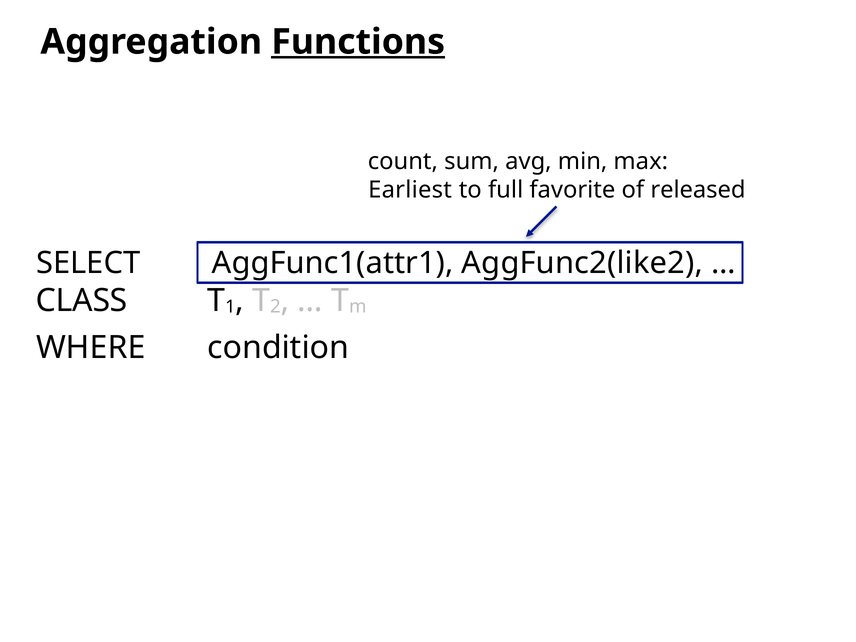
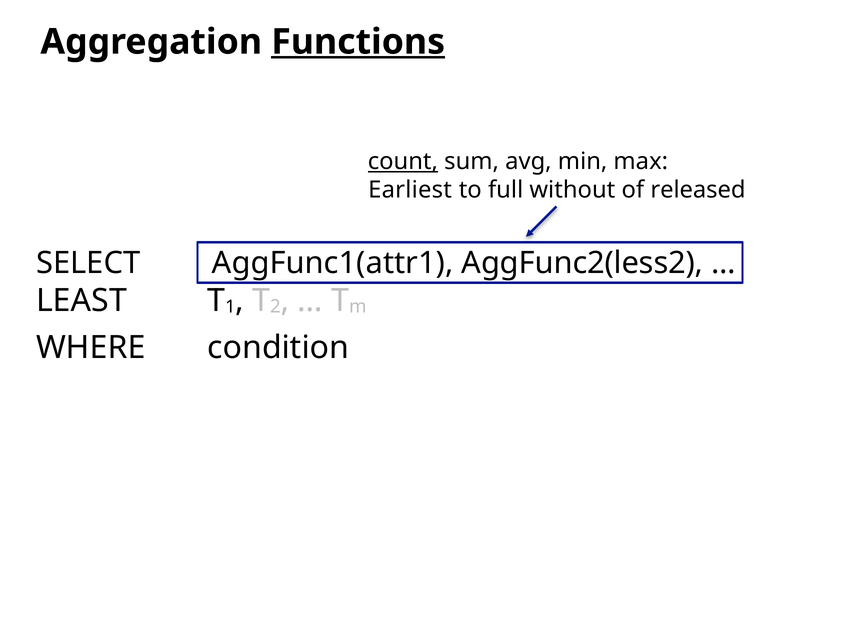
count underline: none -> present (403, 161)
favorite: favorite -> without (572, 190)
AggFunc2(like2: AggFunc2(like2 -> AggFunc2(less2 (582, 263)
CLASS: CLASS -> LEAST (82, 301)
